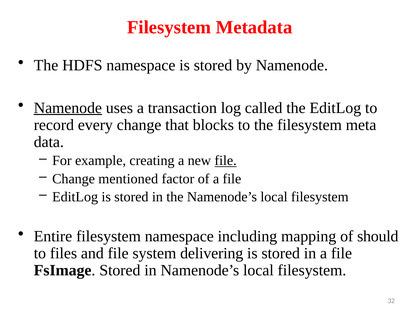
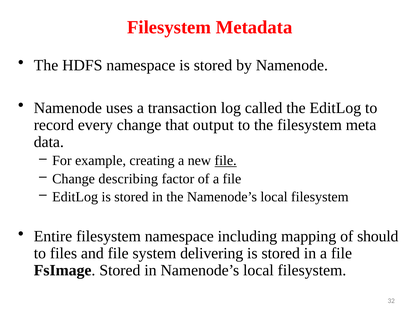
Namenode underline: present -> none (68, 108)
blocks: blocks -> output (213, 125)
mentioned: mentioned -> describing (128, 179)
